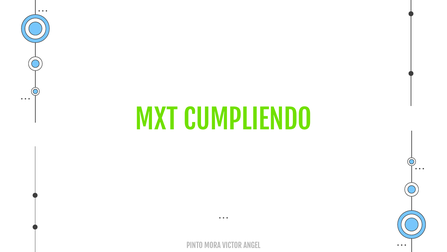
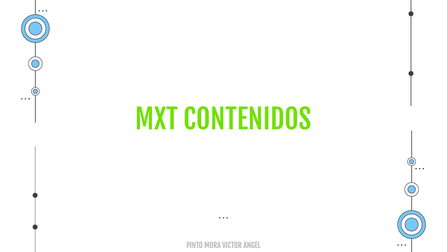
CUMPLIENDO: CUMPLIENDO -> CONTENIDOS (248, 120)
